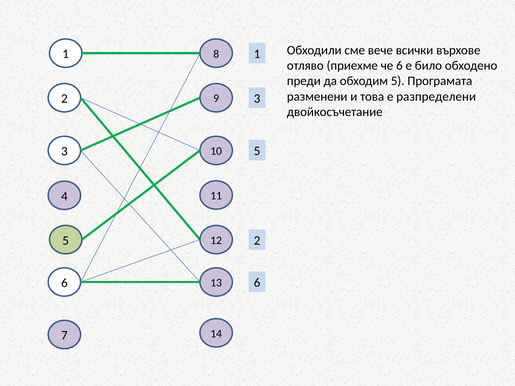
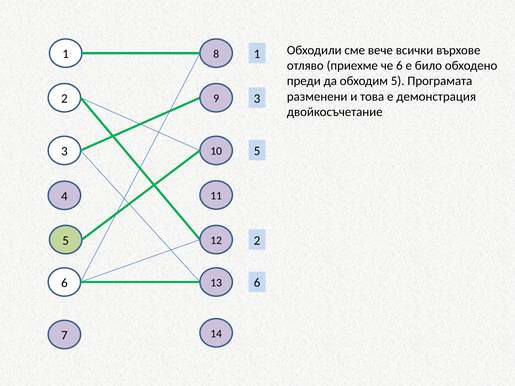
разпределени: разпределени -> демонстрация (436, 97)
